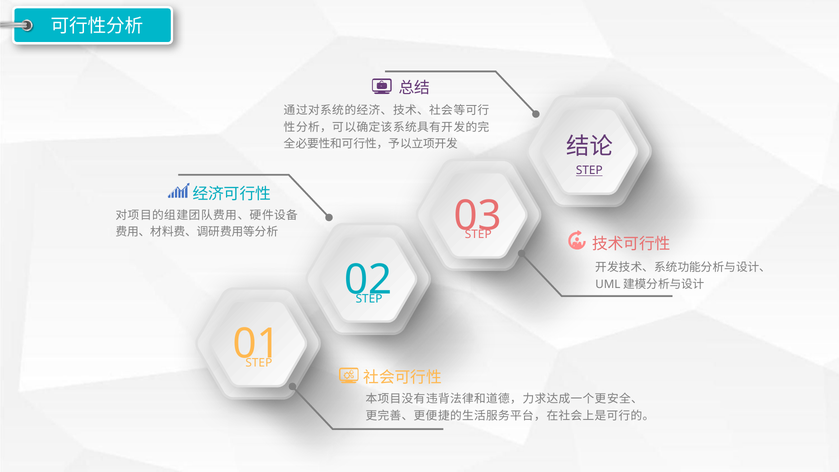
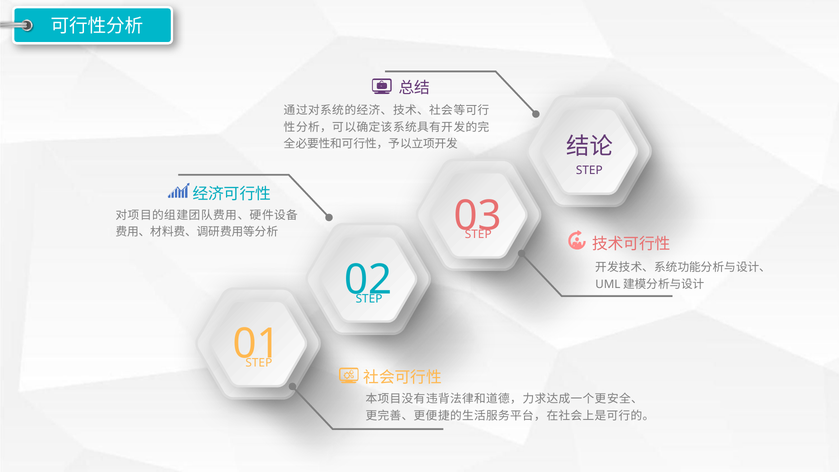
STEP underline: present -> none (589, 171)
